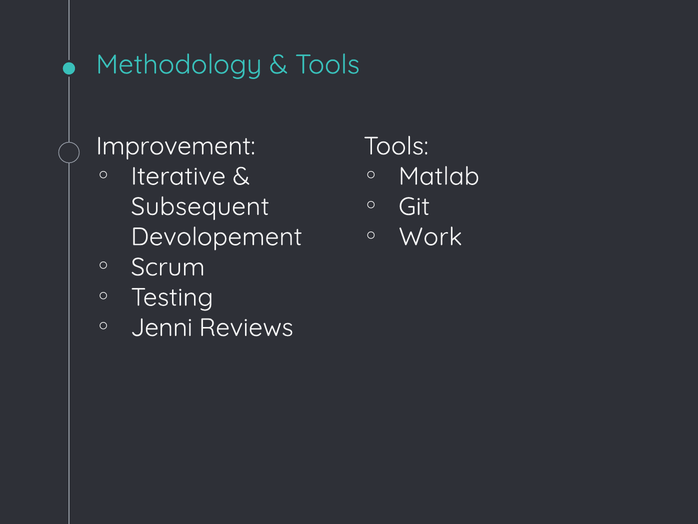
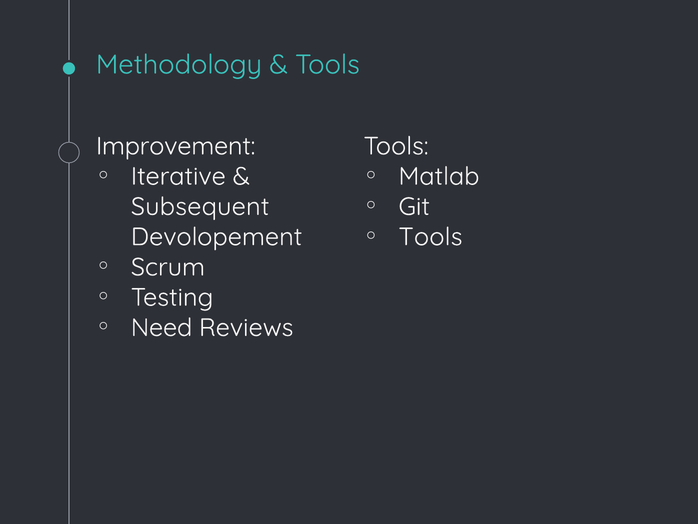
Work: Work -> Tools (431, 237)
Jenni: Jenni -> Need (162, 327)
